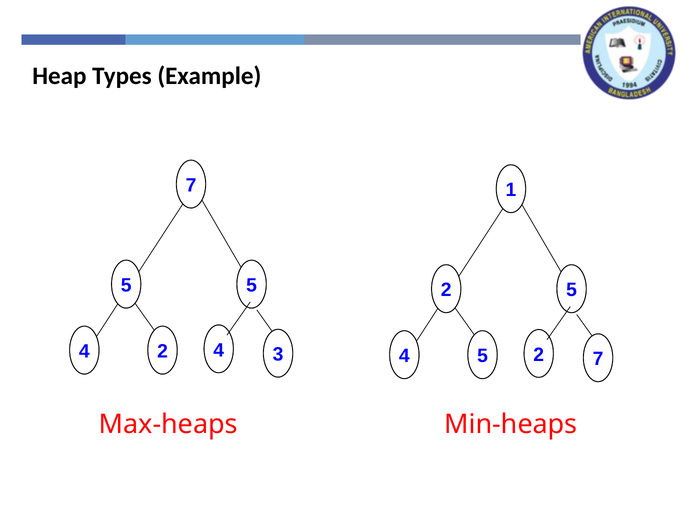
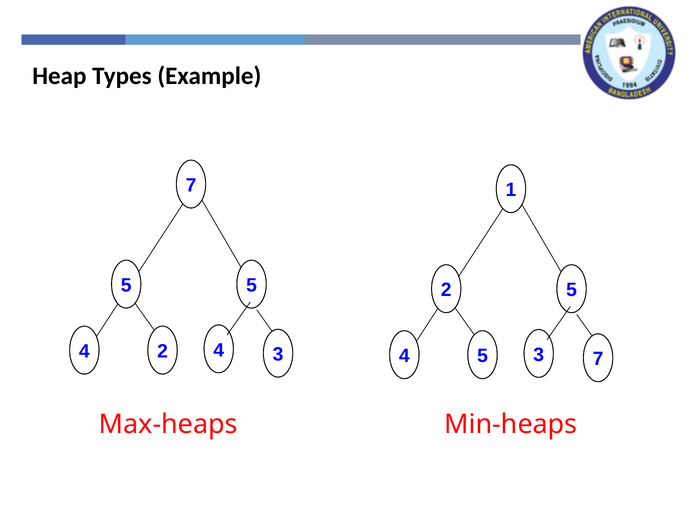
2: 2 -> 3 (539, 354)
